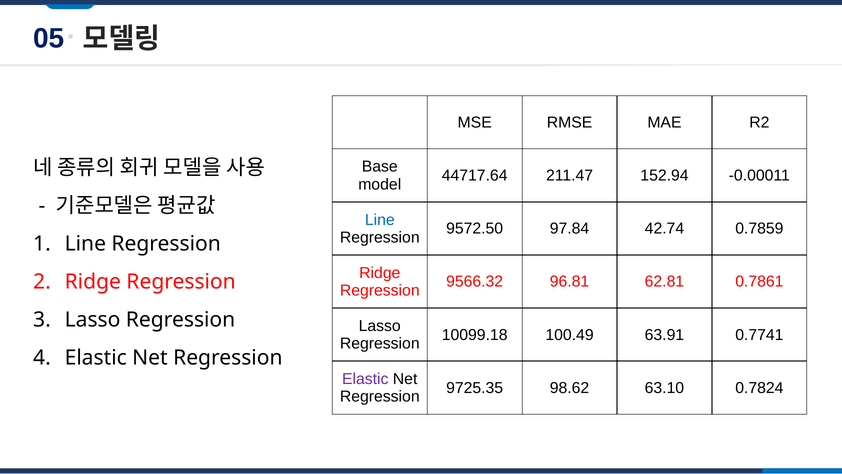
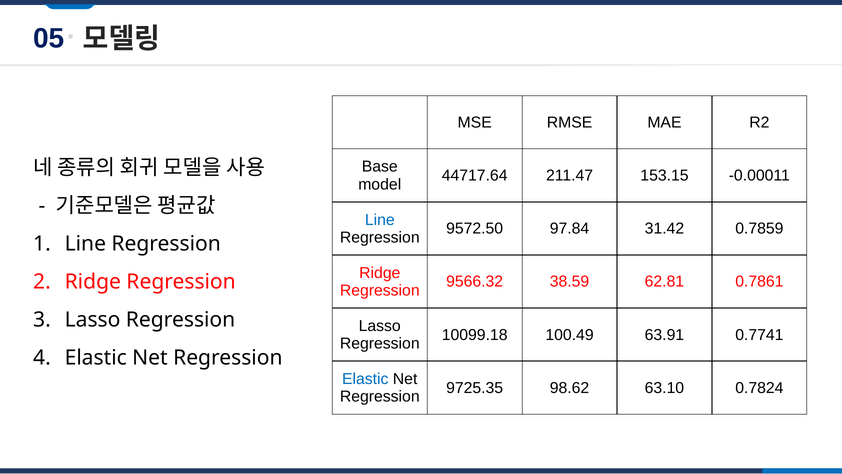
152.94: 152.94 -> 153.15 (664, 175)
42.74: 42.74 -> 31.42 (664, 229)
96.81: 96.81 -> 38.59 (570, 282)
Elastic colour: purple -> blue (365, 379)
